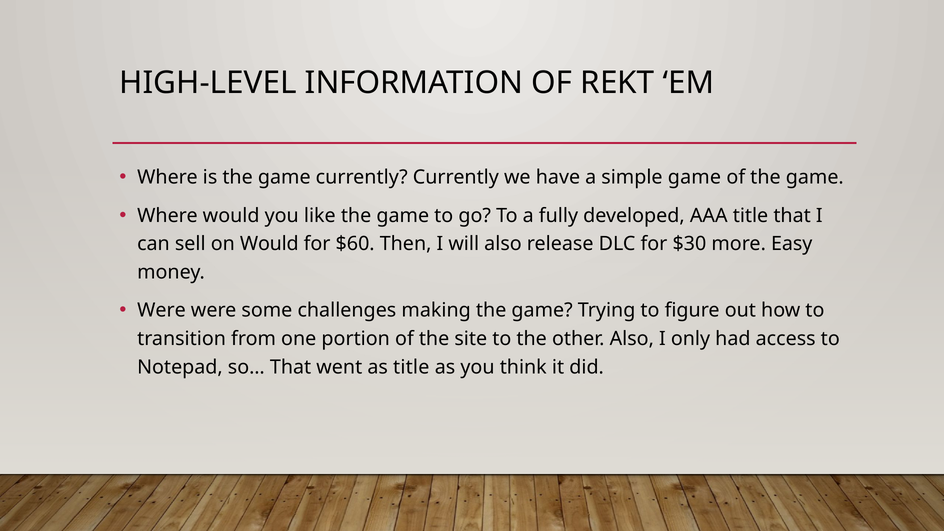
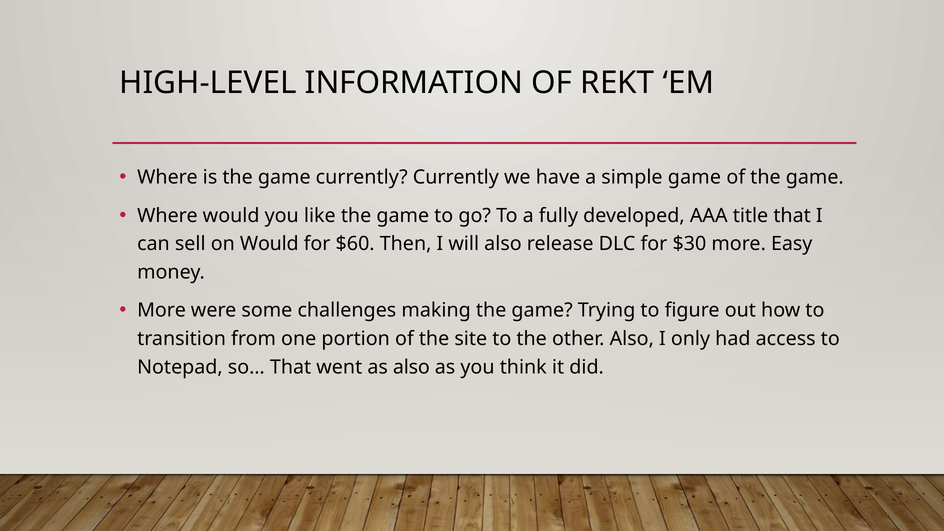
Were: Were -> More (162, 310)
as title: title -> also (411, 367)
